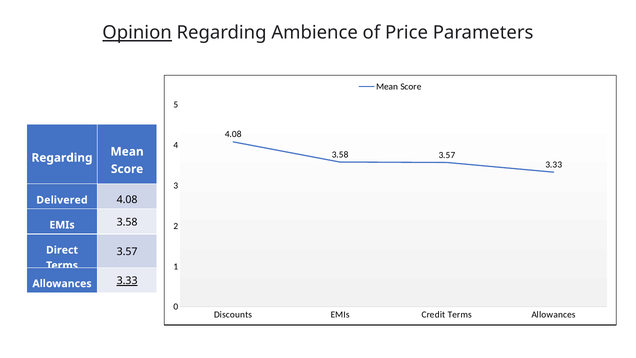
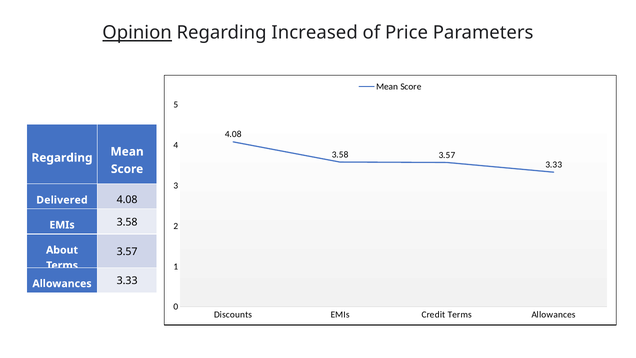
Ambience: Ambience -> Increased (315, 33)
Direct: Direct -> About (62, 250)
3.33 underline: present -> none (127, 281)
